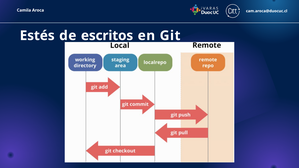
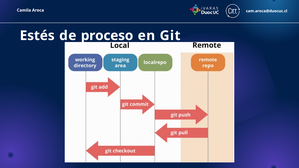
escritos: escritos -> proceso (107, 36)
